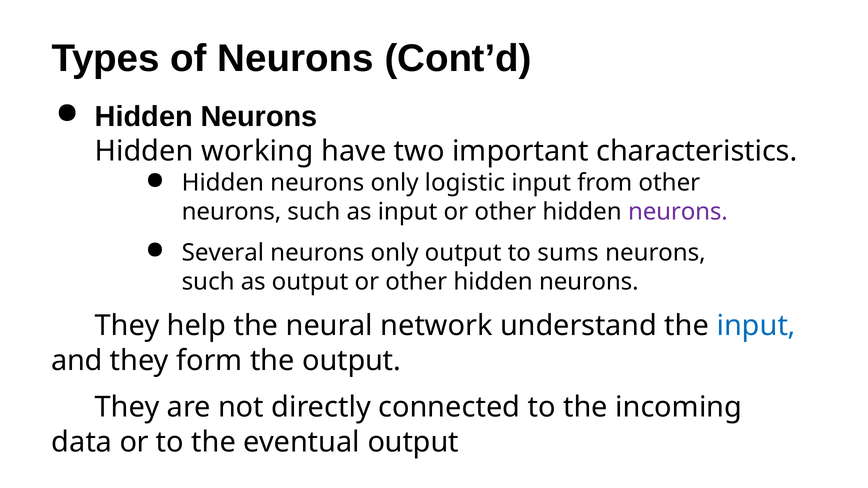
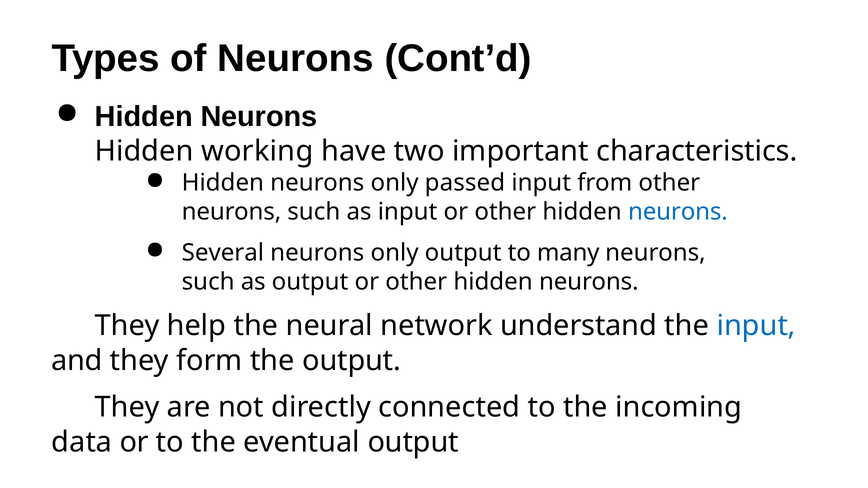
logistic: logistic -> passed (465, 183)
neurons colour: purple -> blue (678, 212)
sums: sums -> many (568, 253)
